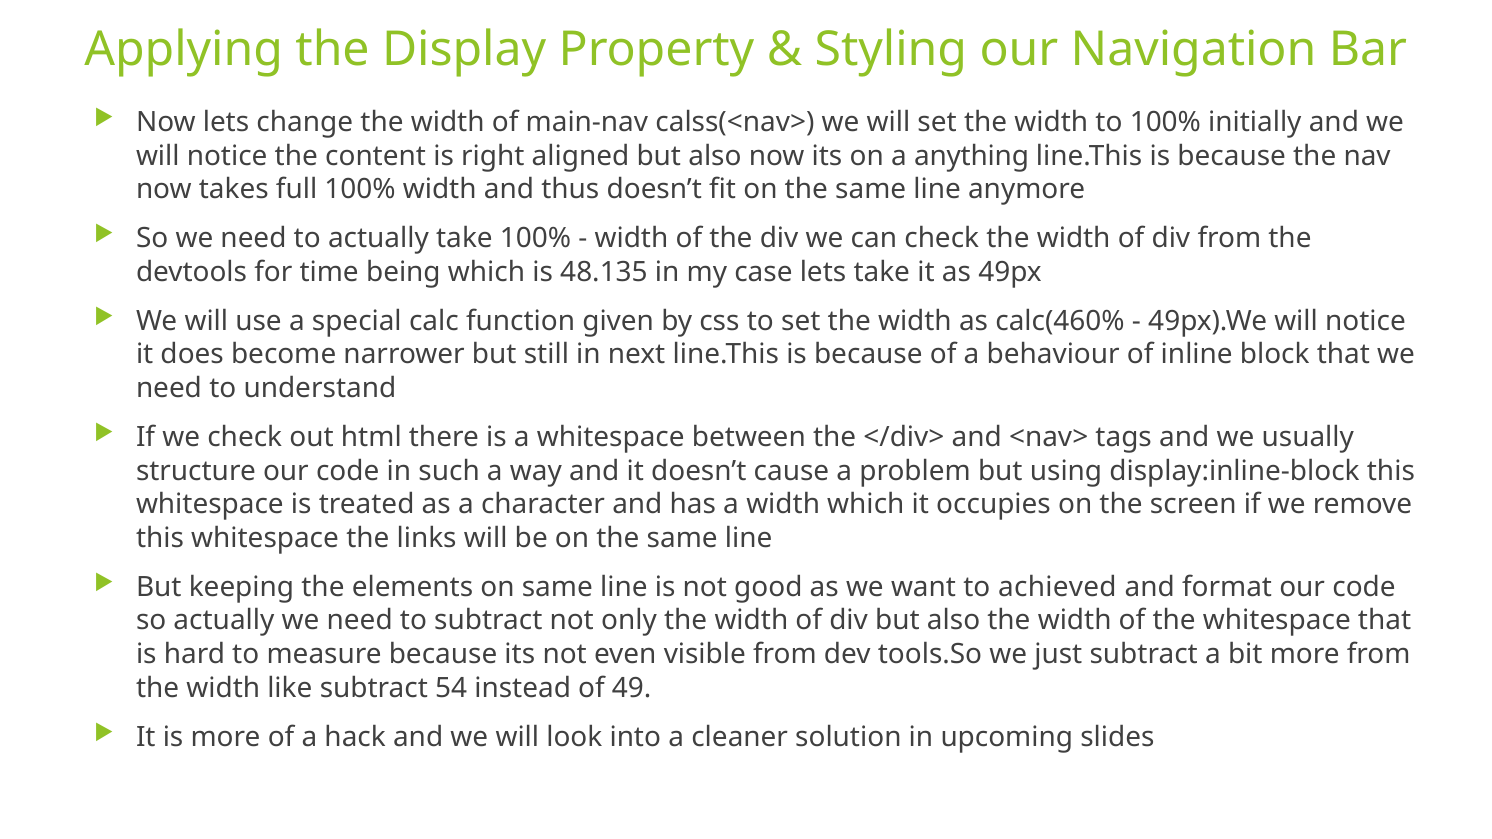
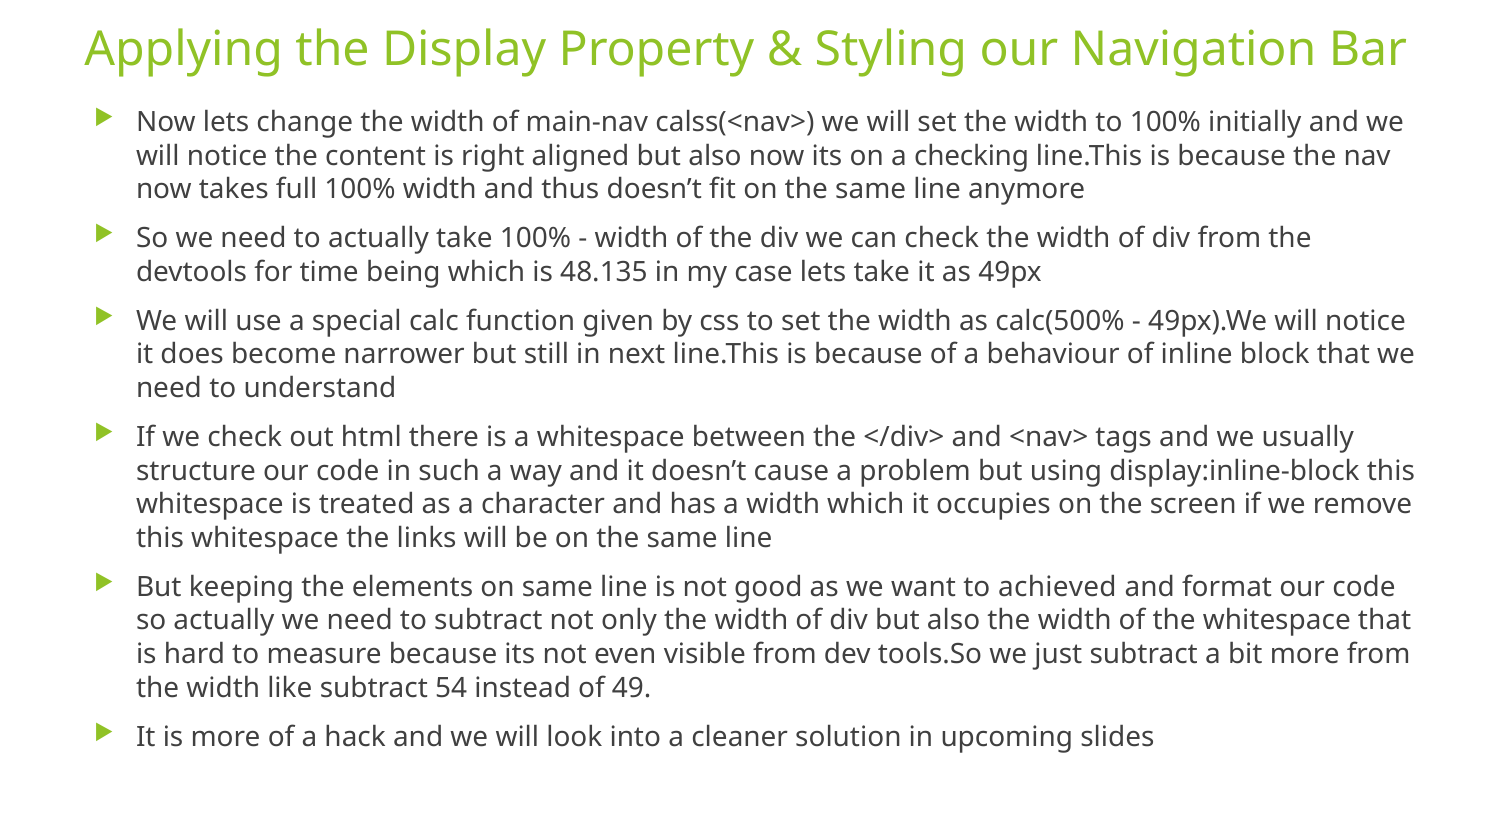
anything: anything -> checking (972, 156)
calc(460%: calc(460% -> calc(500% (1060, 321)
